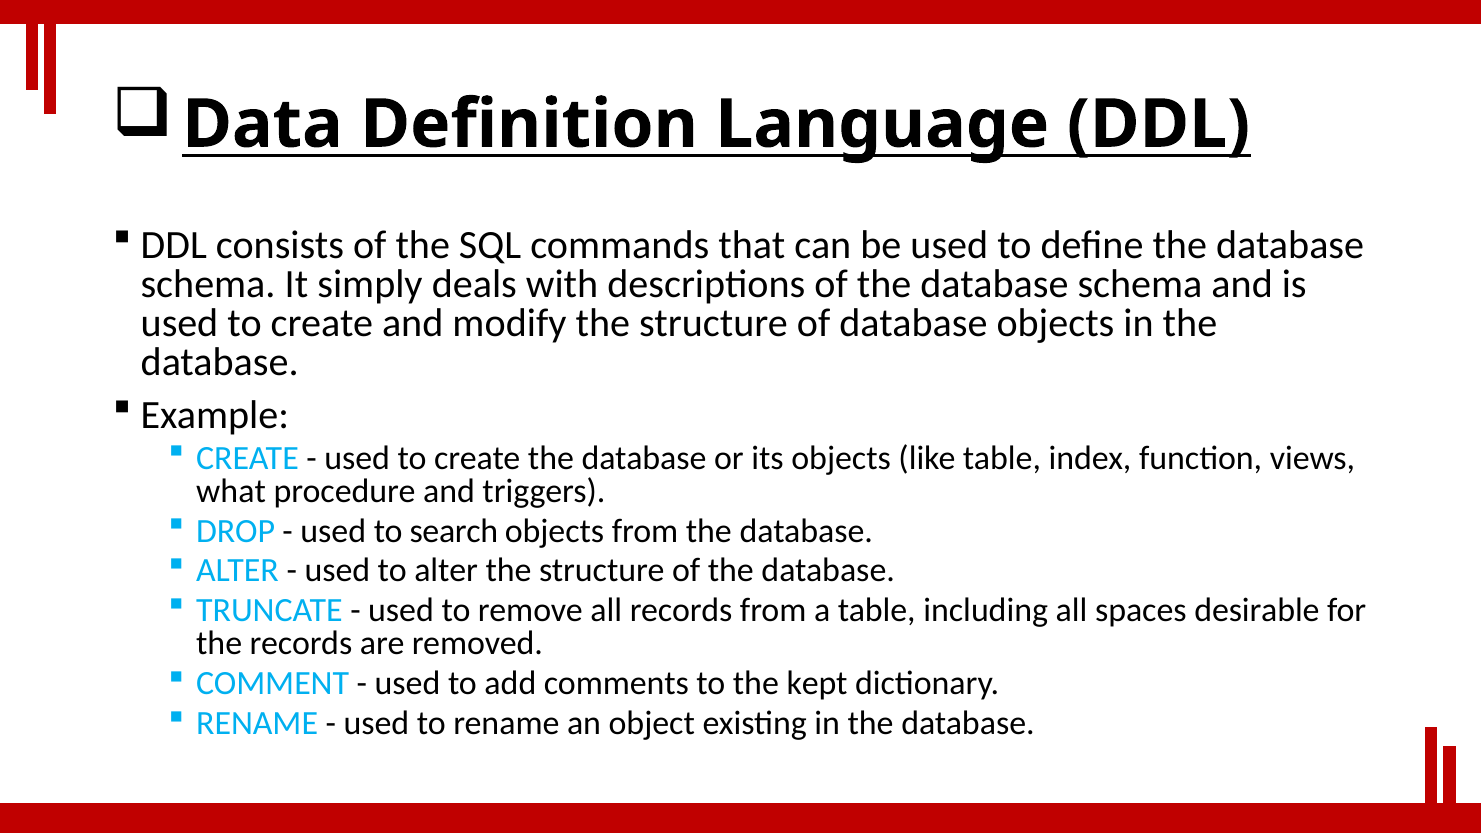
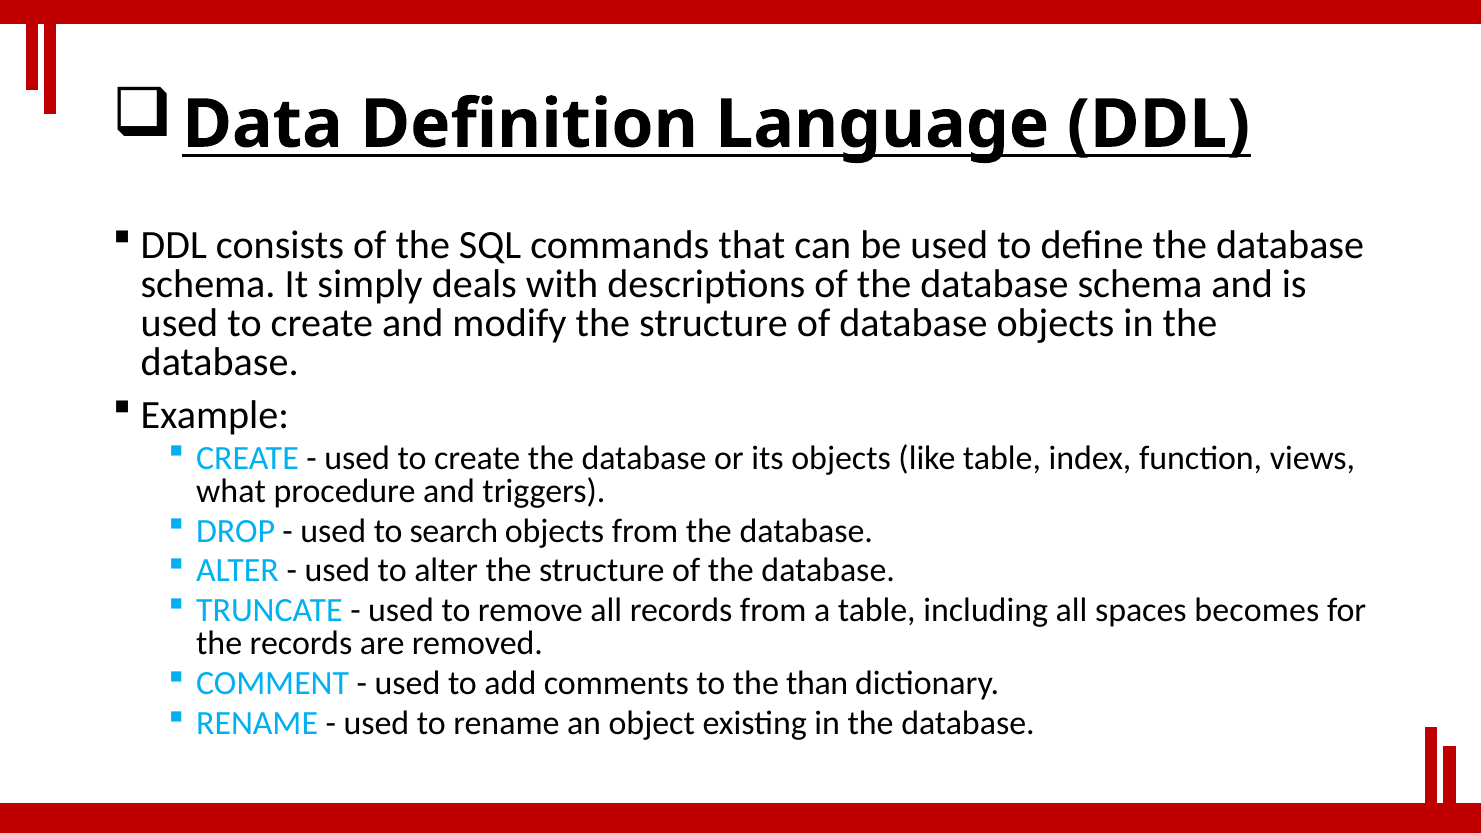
desirable: desirable -> becomes (1257, 611)
kept: kept -> than (817, 684)
